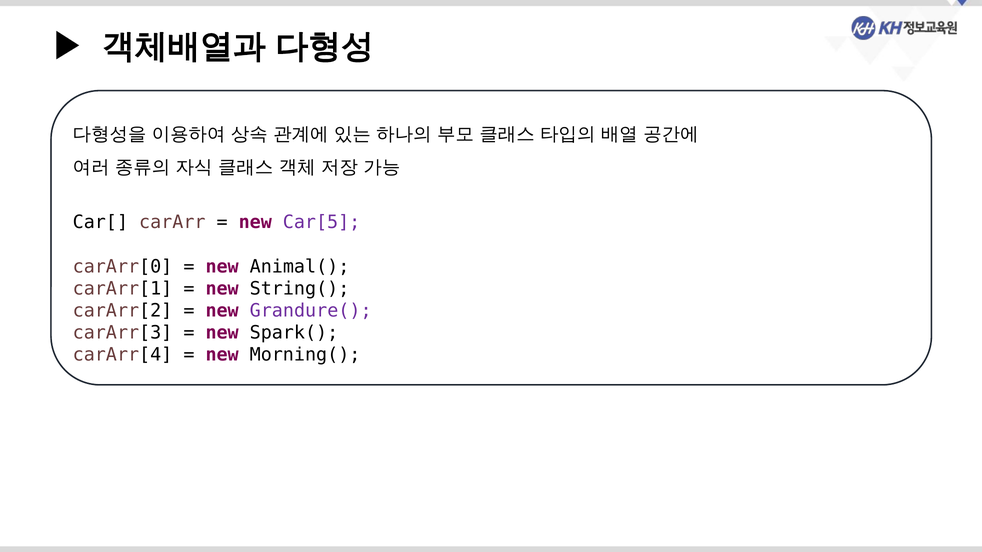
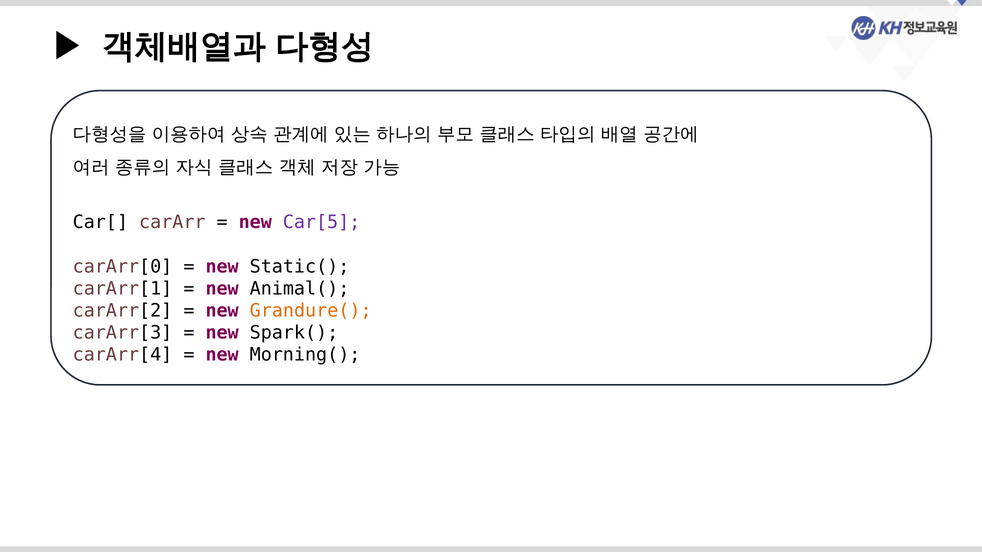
Animal(: Animal( -> Static( (300, 267)
String(: String( -> Animal( (300, 289)
Grandure( colour: purple -> orange (311, 311)
